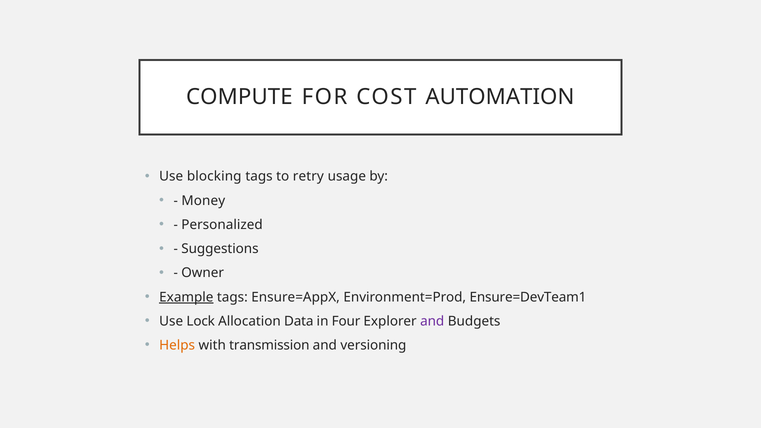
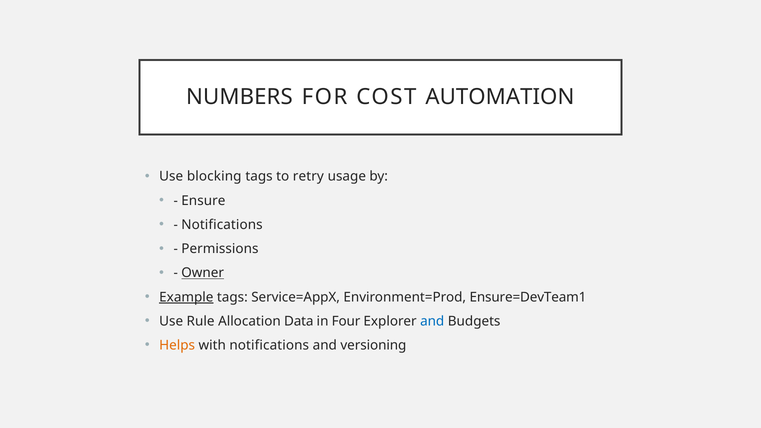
COMPUTE: COMPUTE -> NUMBERS (239, 97)
Money: Money -> Ensure (203, 201)
Personalized: Personalized -> Notifications (222, 225)
Suggestions: Suggestions -> Permissions (220, 249)
Owner underline: none -> present (203, 273)
Ensure=AppX: Ensure=AppX -> Service=AppX (296, 297)
Lock: Lock -> Rule (201, 321)
and colour: purple -> blue (432, 321)
with transmission: transmission -> notifications (269, 345)
